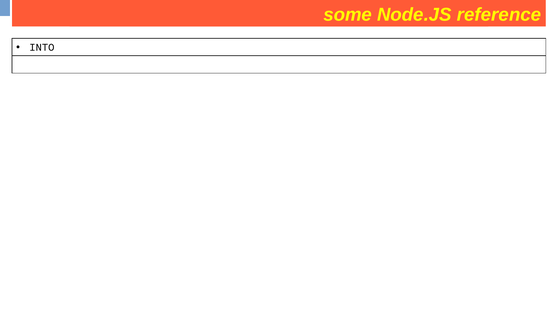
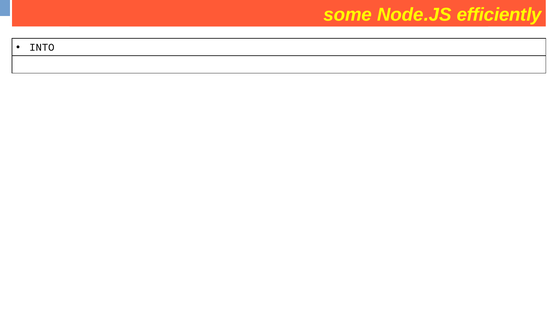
reference: reference -> efficiently (499, 15)
